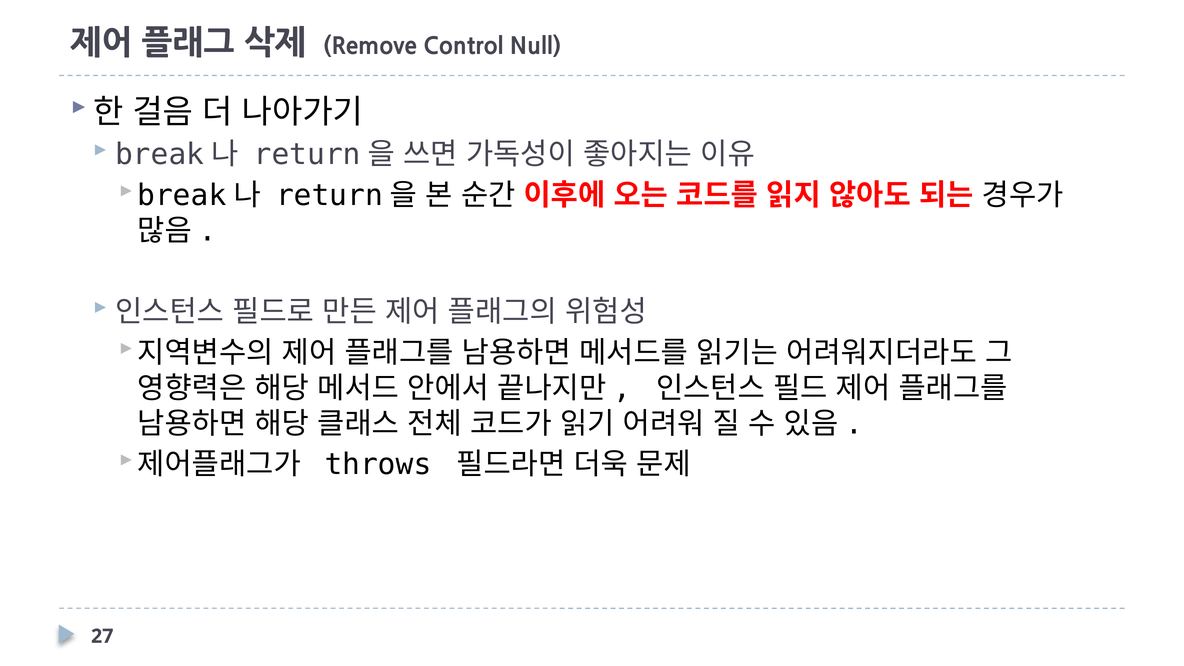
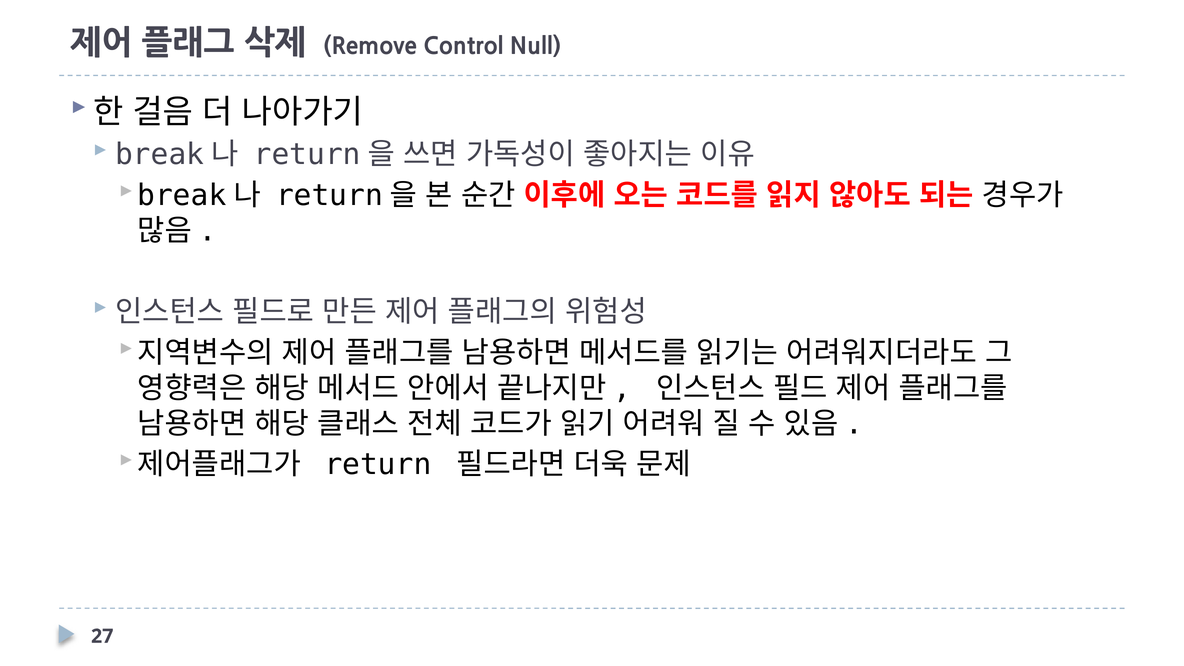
throws: throws -> return (378, 464)
